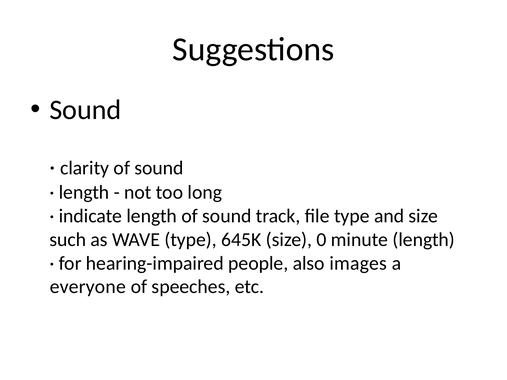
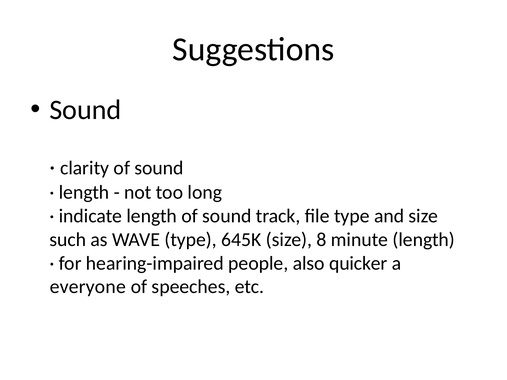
0: 0 -> 8 (322, 240)
images: images -> quicker (358, 263)
